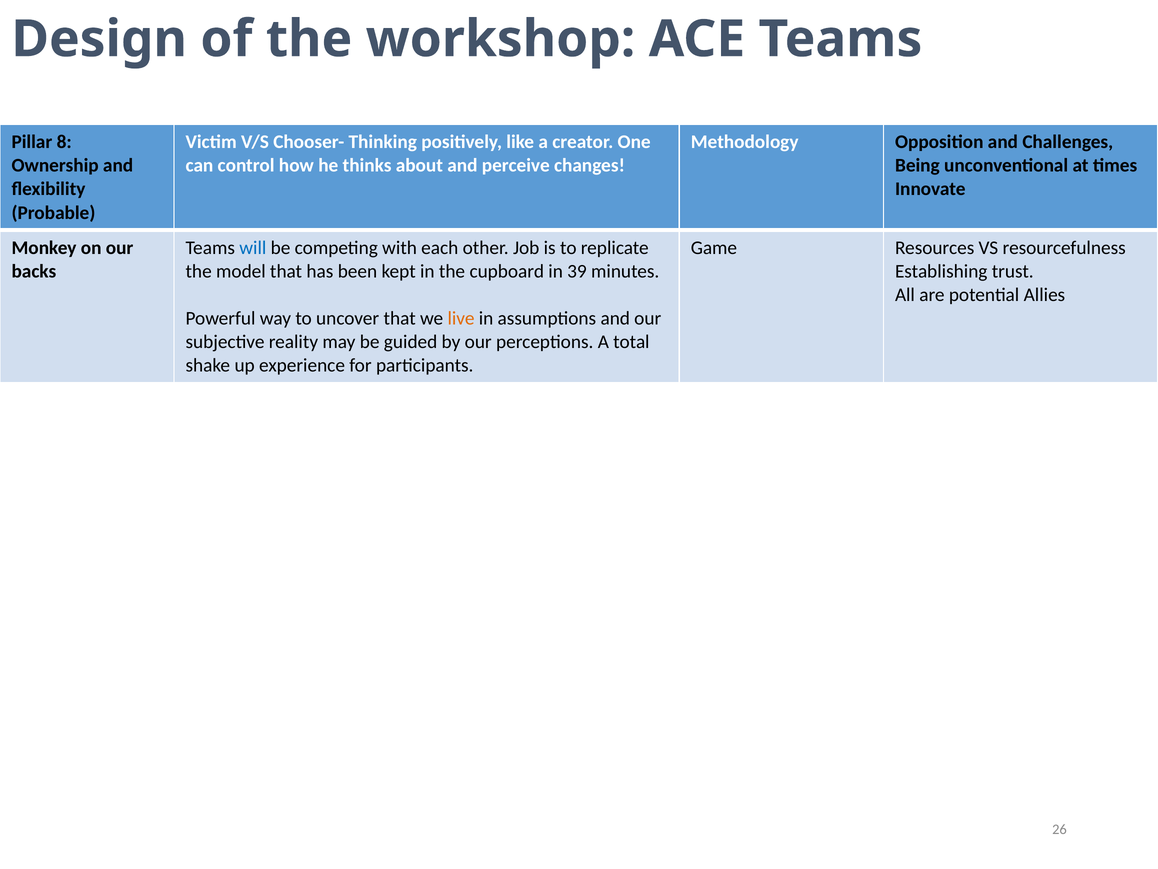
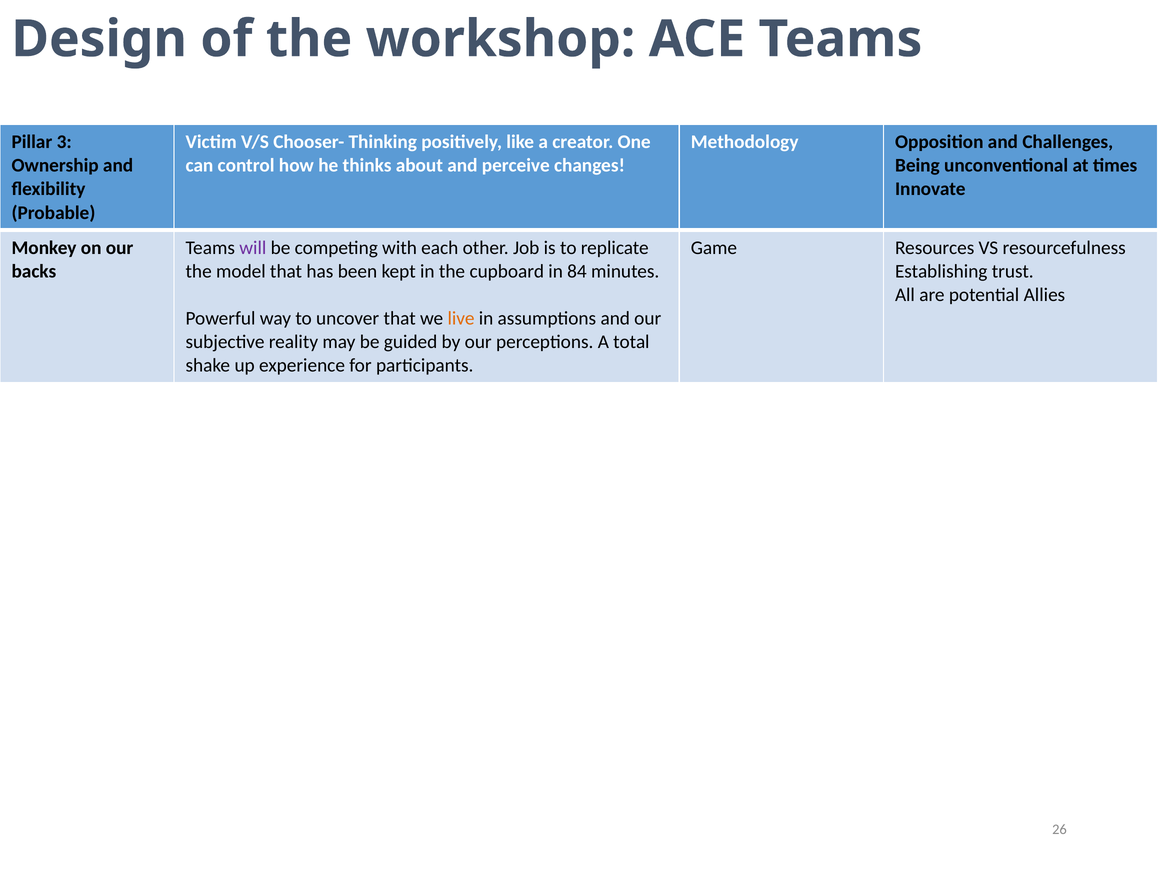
8: 8 -> 3 (64, 142)
will colour: blue -> purple (253, 248)
39: 39 -> 84 (577, 271)
